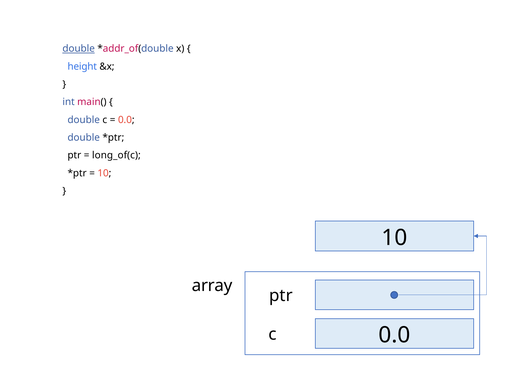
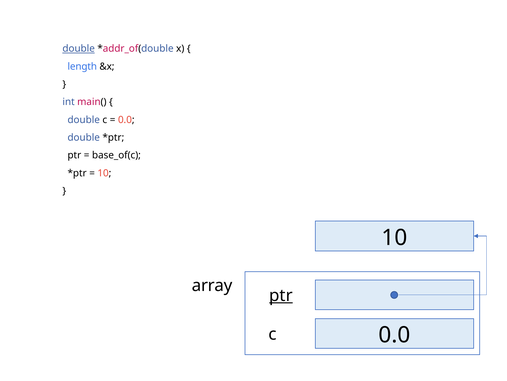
height: height -> length (82, 66)
long_of(c: long_of(c -> base_of(c (116, 155)
ptr underline: none -> present (281, 295)
